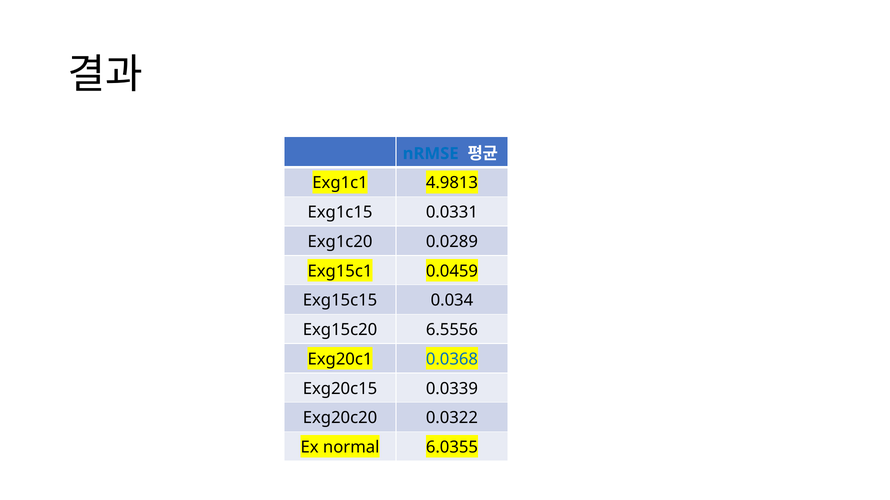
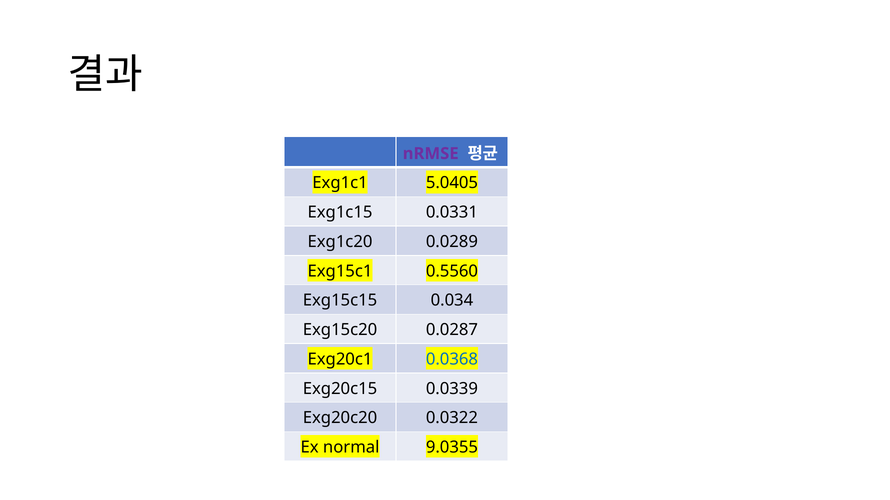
nRMSE colour: blue -> purple (431, 154)
4.9813: 4.9813 -> 5.0405 (452, 183)
0.0459: 0.0459 -> 0.5560 (452, 271)
6.5556: 6.5556 -> 0.0287 (452, 330)
6.0355: 6.0355 -> 9.0355 (452, 448)
